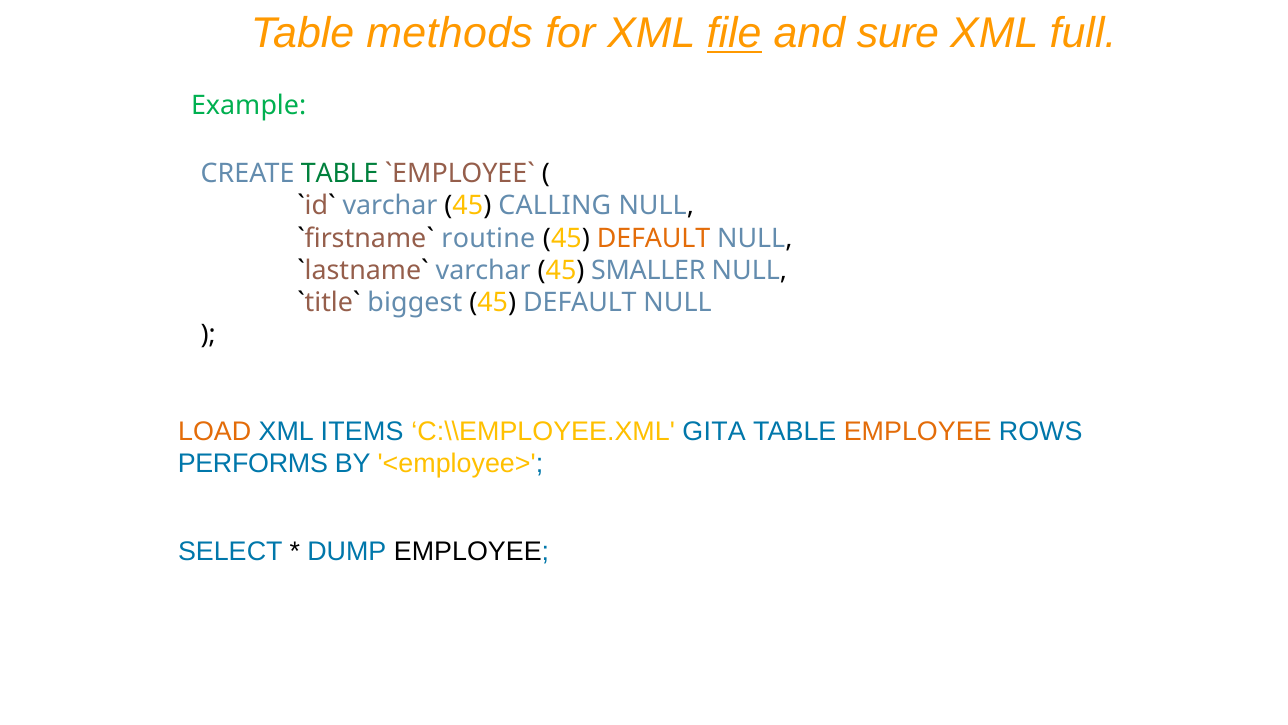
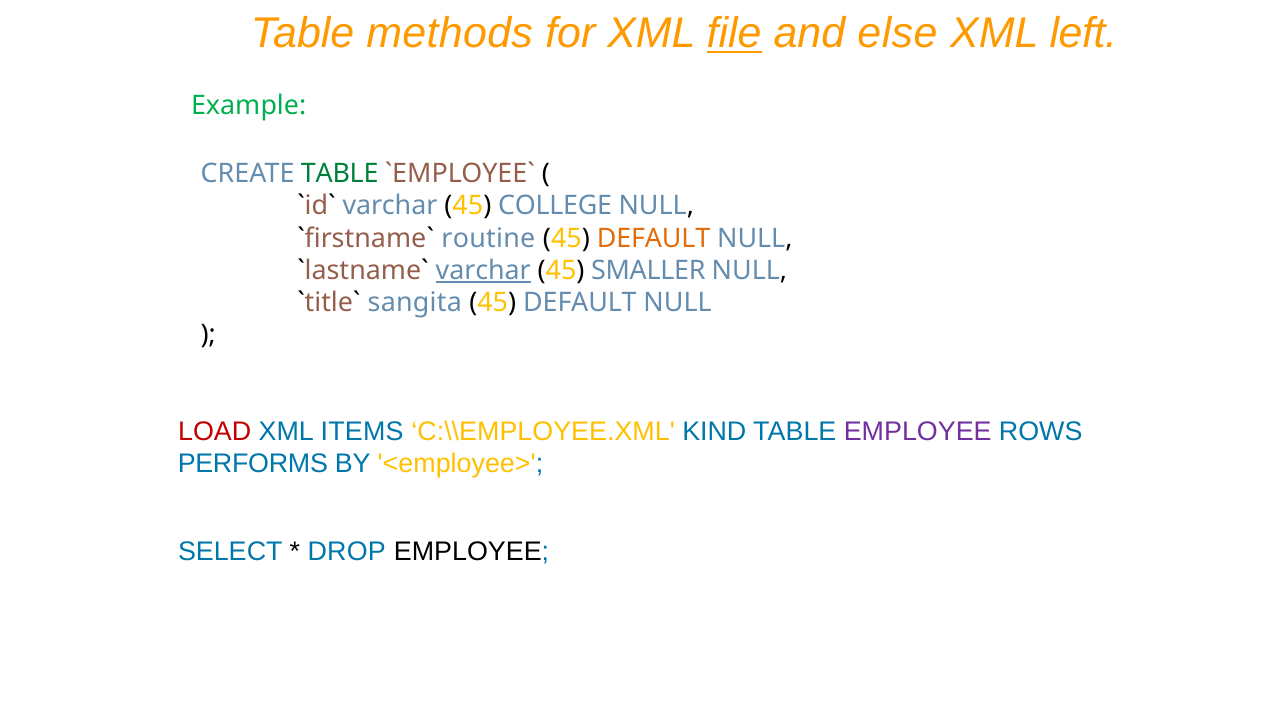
sure: sure -> else (897, 34)
full: full -> left (1083, 34)
CALLING: CALLING -> COLLEGE (555, 206)
varchar underline: none -> present (483, 270)
biggest: biggest -> sangita (415, 302)
LOAD colour: orange -> red (215, 431)
GITA: GITA -> KIND (714, 431)
EMPLOYEE colour: orange -> purple (918, 431)
DUMP: DUMP -> DROP (347, 551)
